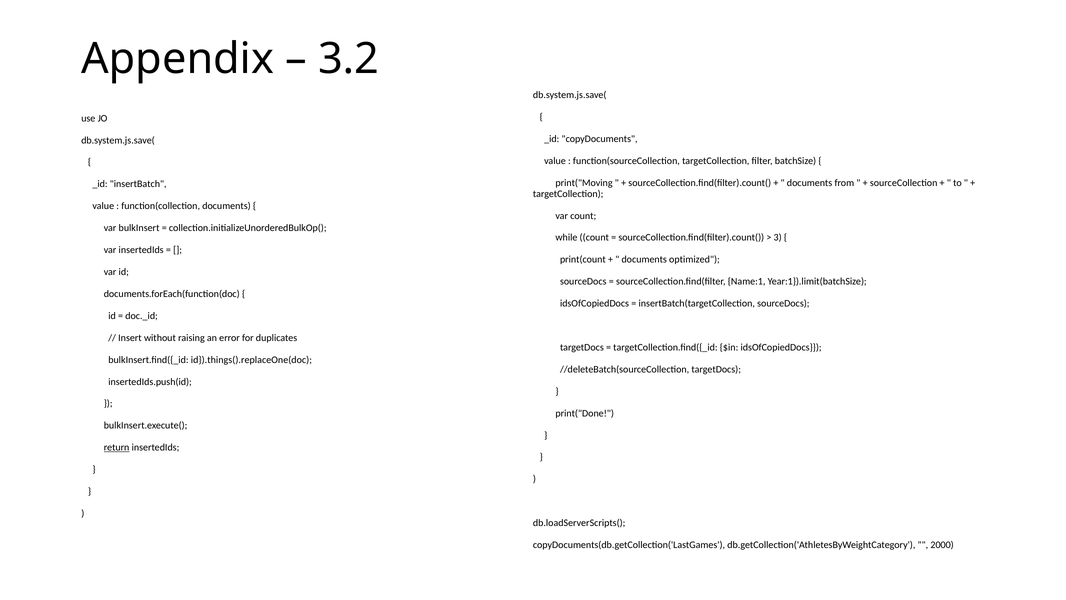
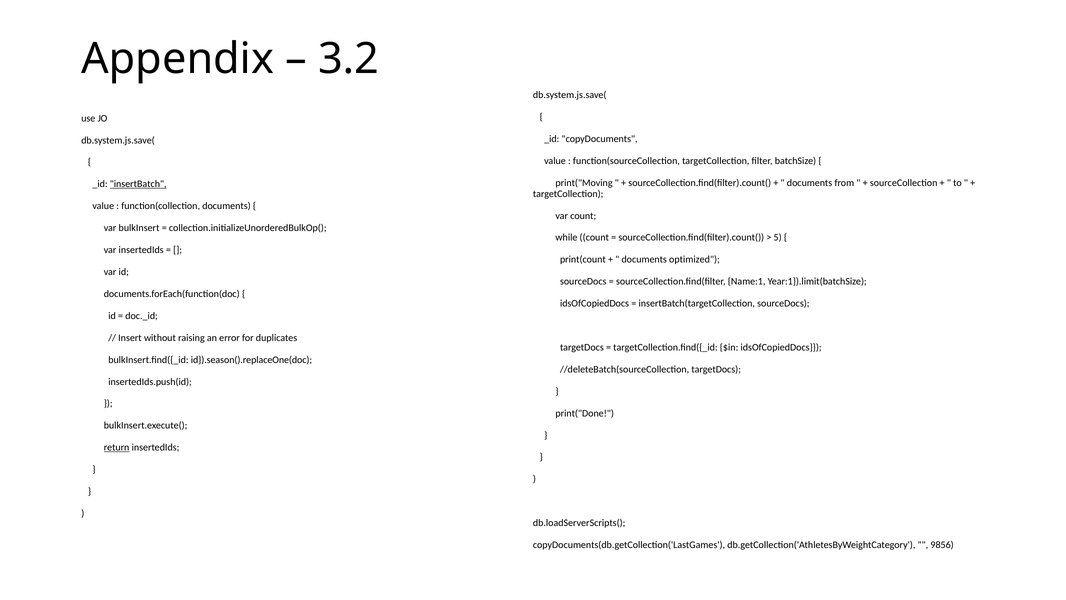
insertBatch underline: none -> present (138, 184)
3: 3 -> 5 (778, 238)
id}).things().replaceOne(doc: id}).things().replaceOne(doc -> id}).season().replaceOne(doc (251, 360)
2000: 2000 -> 9856 (942, 545)
